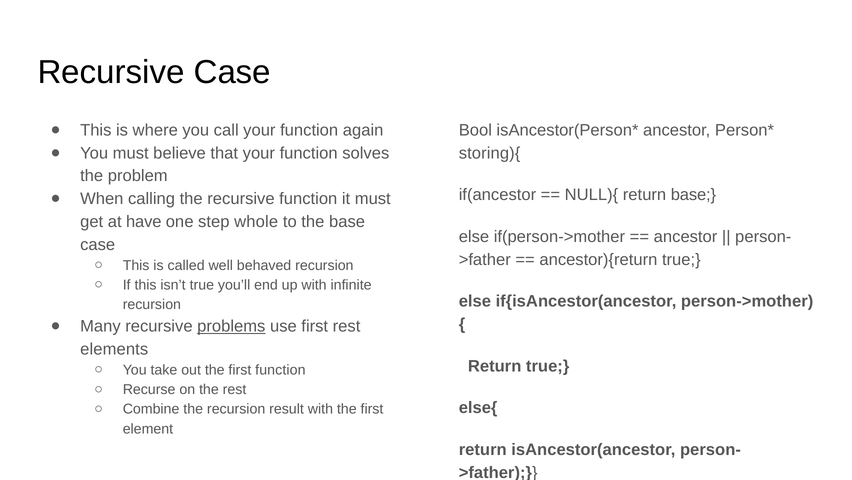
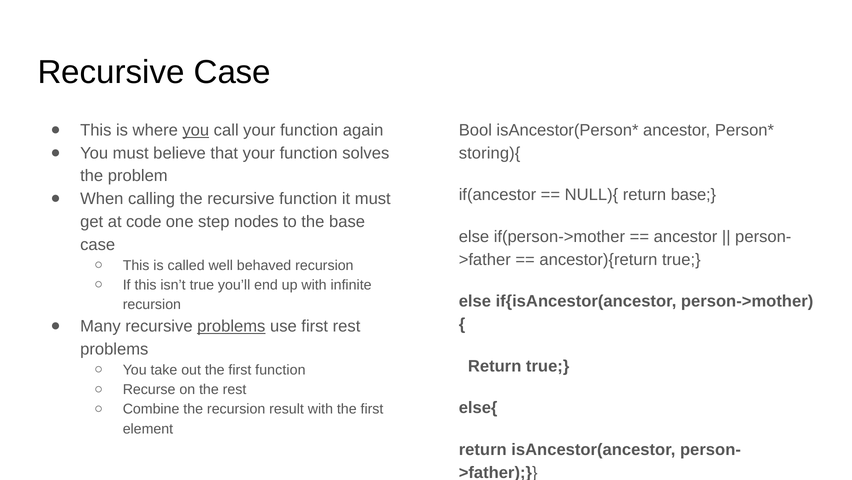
you underline: none -> present (196, 130)
have: have -> code (144, 221)
whole: whole -> nodes (256, 221)
elements: elements -> problems (114, 349)
